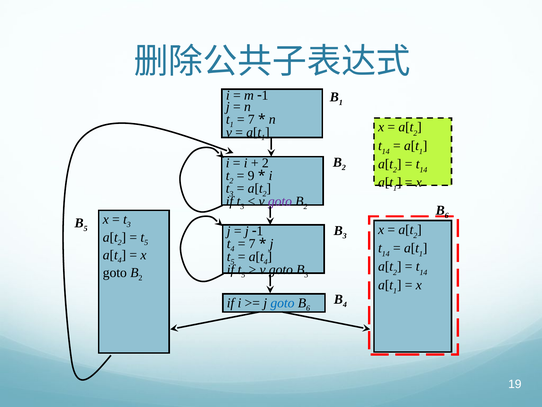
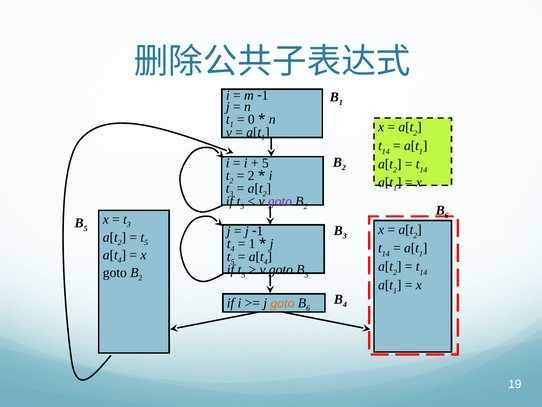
7: 7 -> 0 (251, 119)
2: 2 -> 5 (265, 163)
9: 9 -> 2 (251, 175)
7: 7 -> 1 (252, 243)
goto colour: blue -> orange (282, 303)
